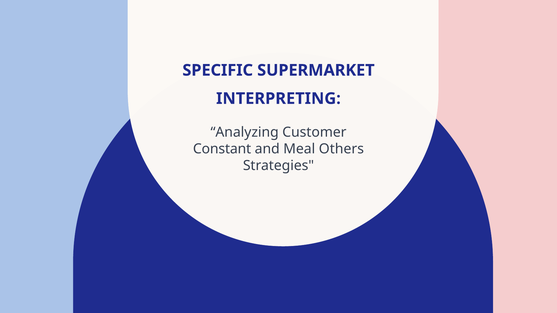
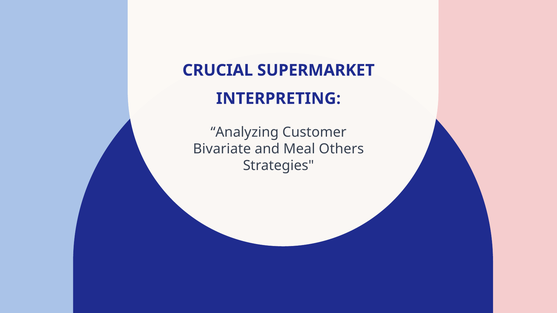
SPECIFIC: SPECIFIC -> CRUCIAL (218, 70)
Constant: Constant -> Bivariate (222, 149)
